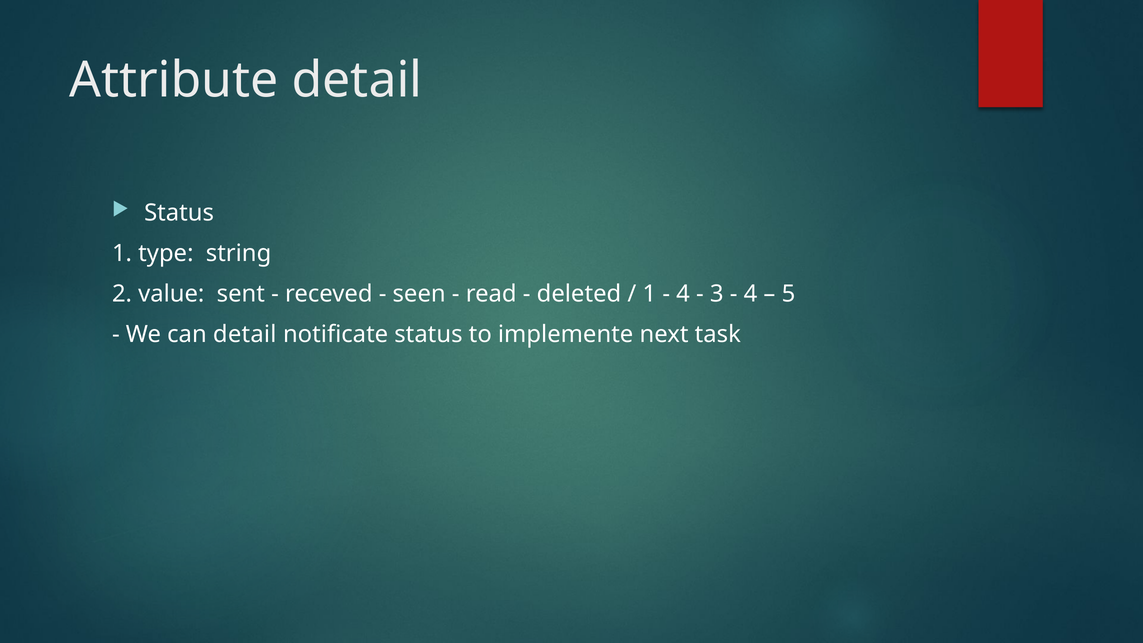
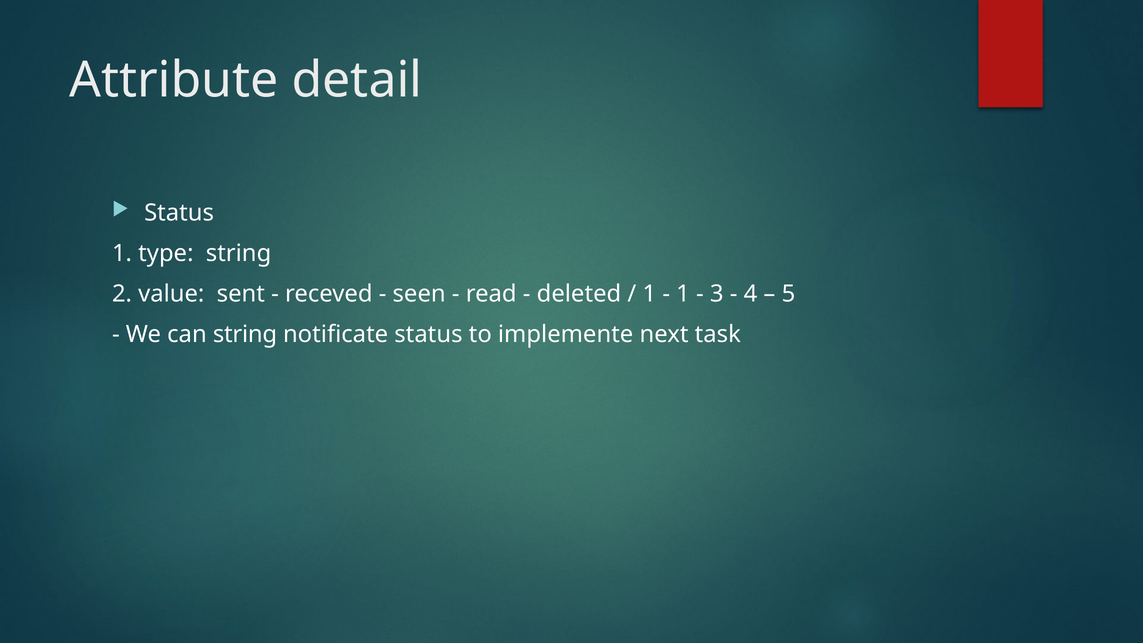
4: 4 -> 1 (683, 294)
can detail: detail -> string (245, 334)
